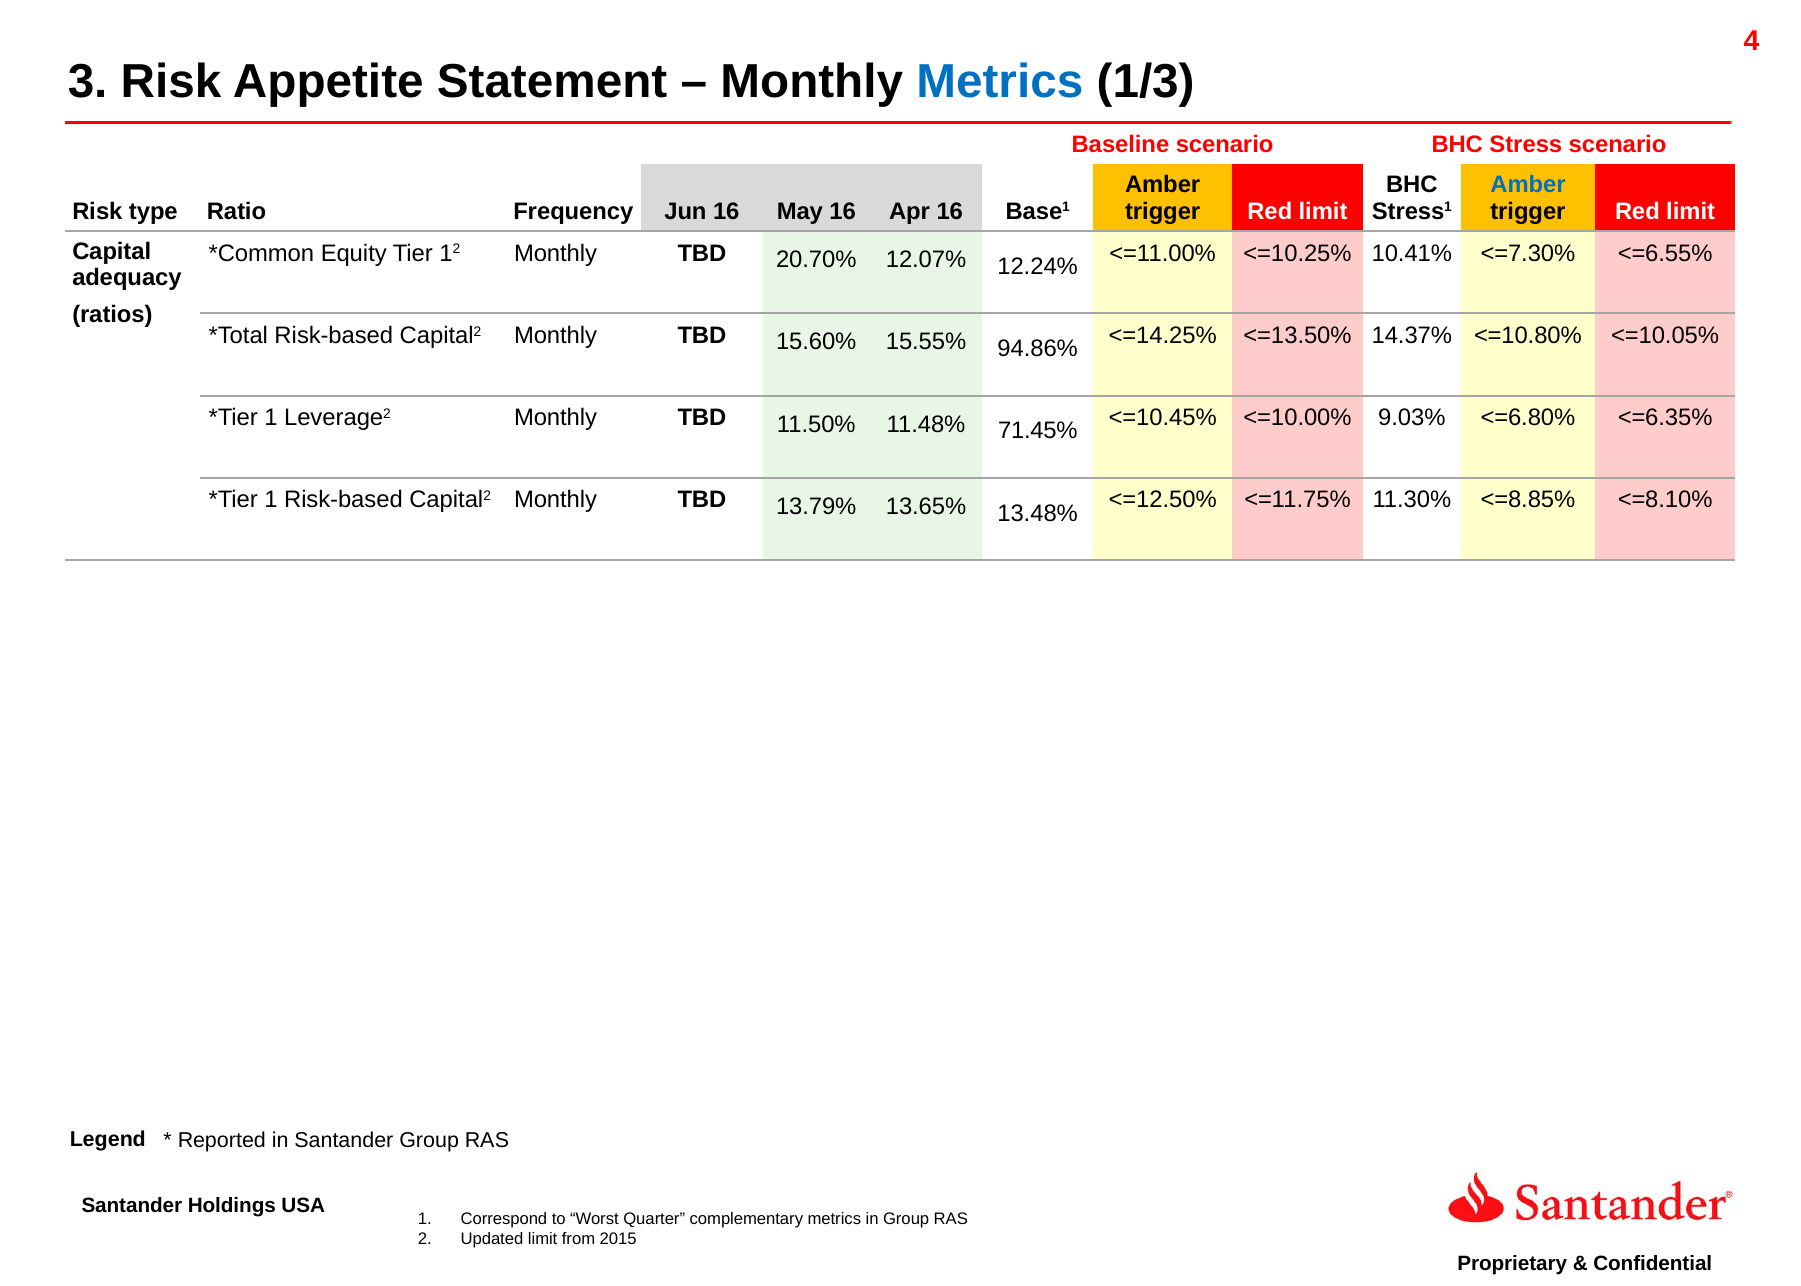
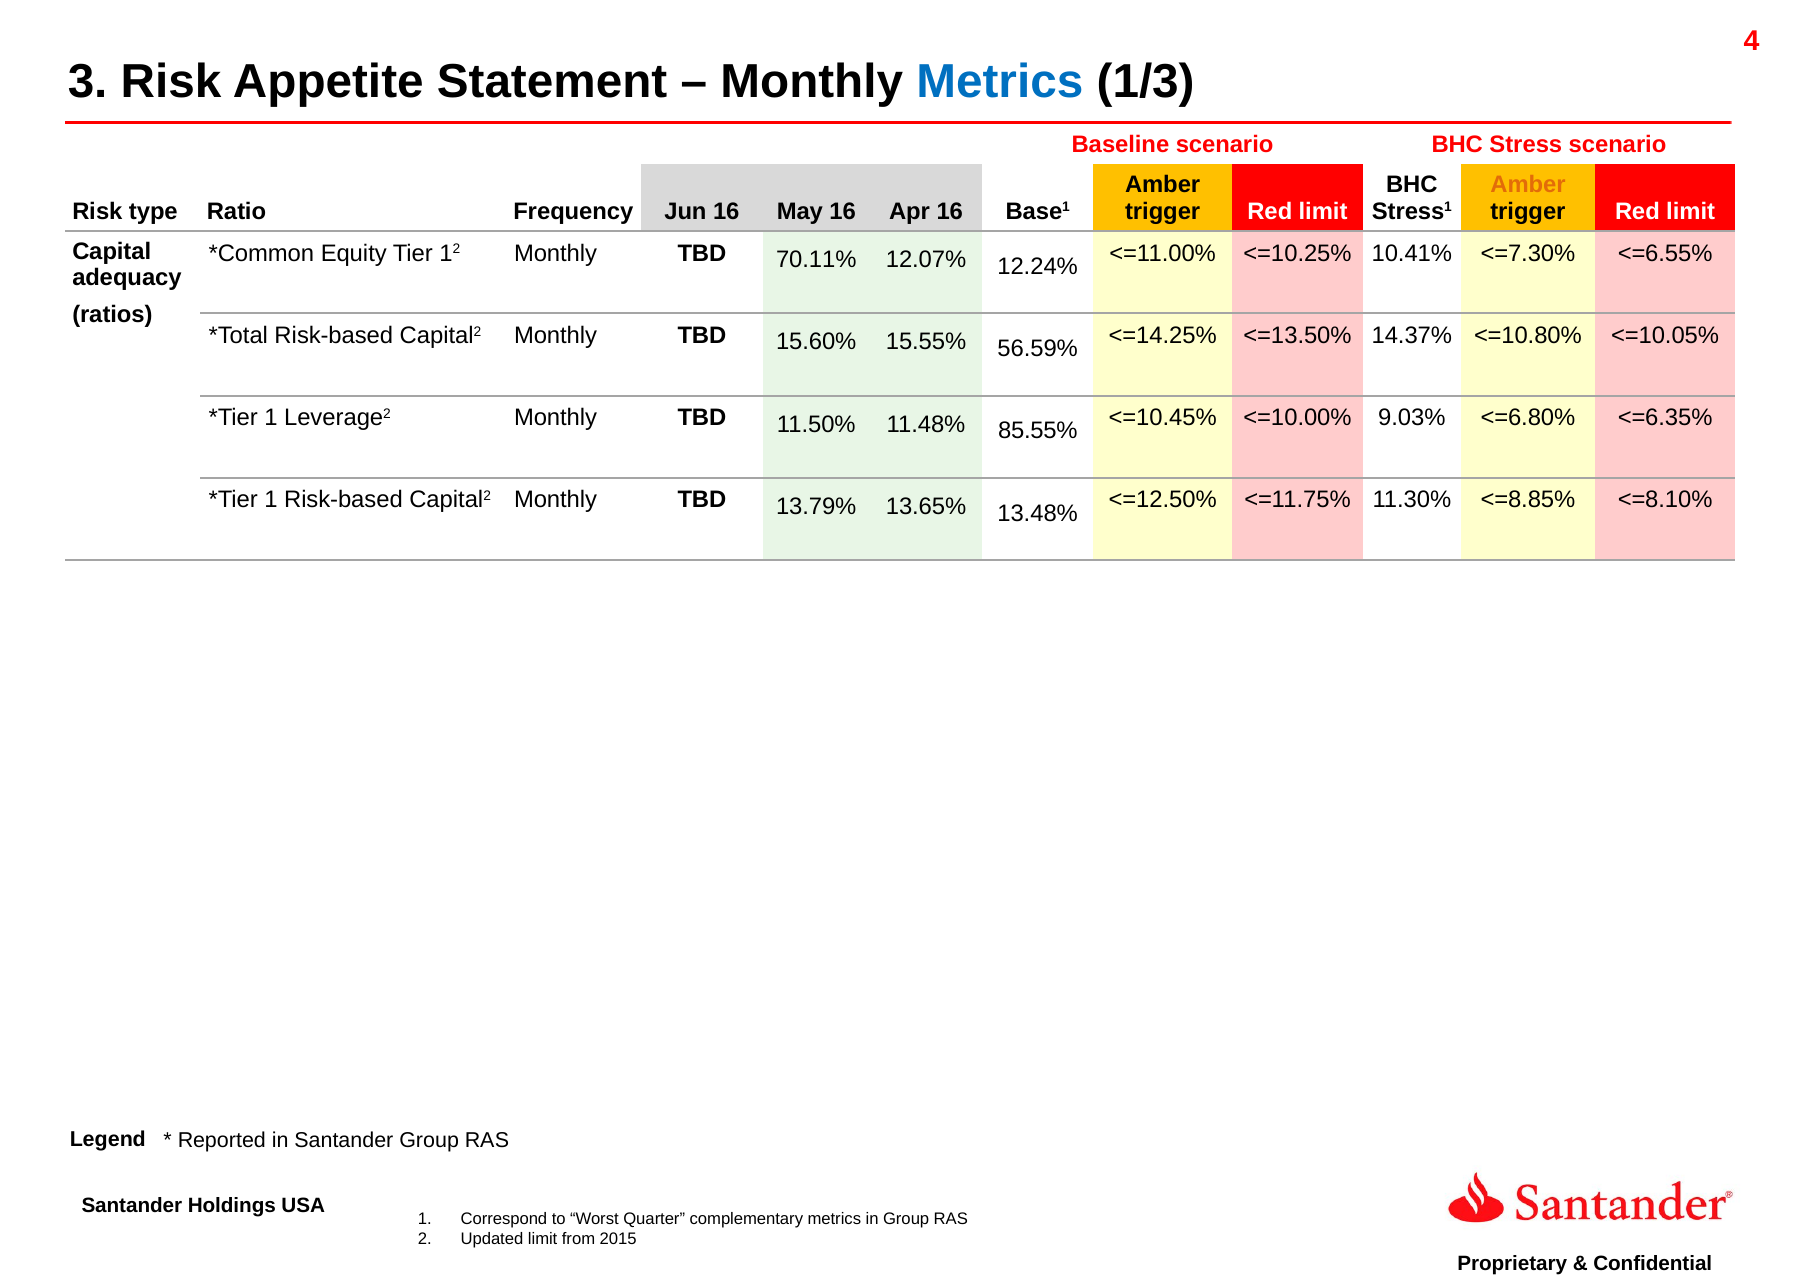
Amber colour: blue -> orange (1528, 185)
20.70%: 20.70% -> 70.11% (816, 260)
94.86%: 94.86% -> 56.59% (1038, 349)
71.45%: 71.45% -> 85.55% (1038, 431)
